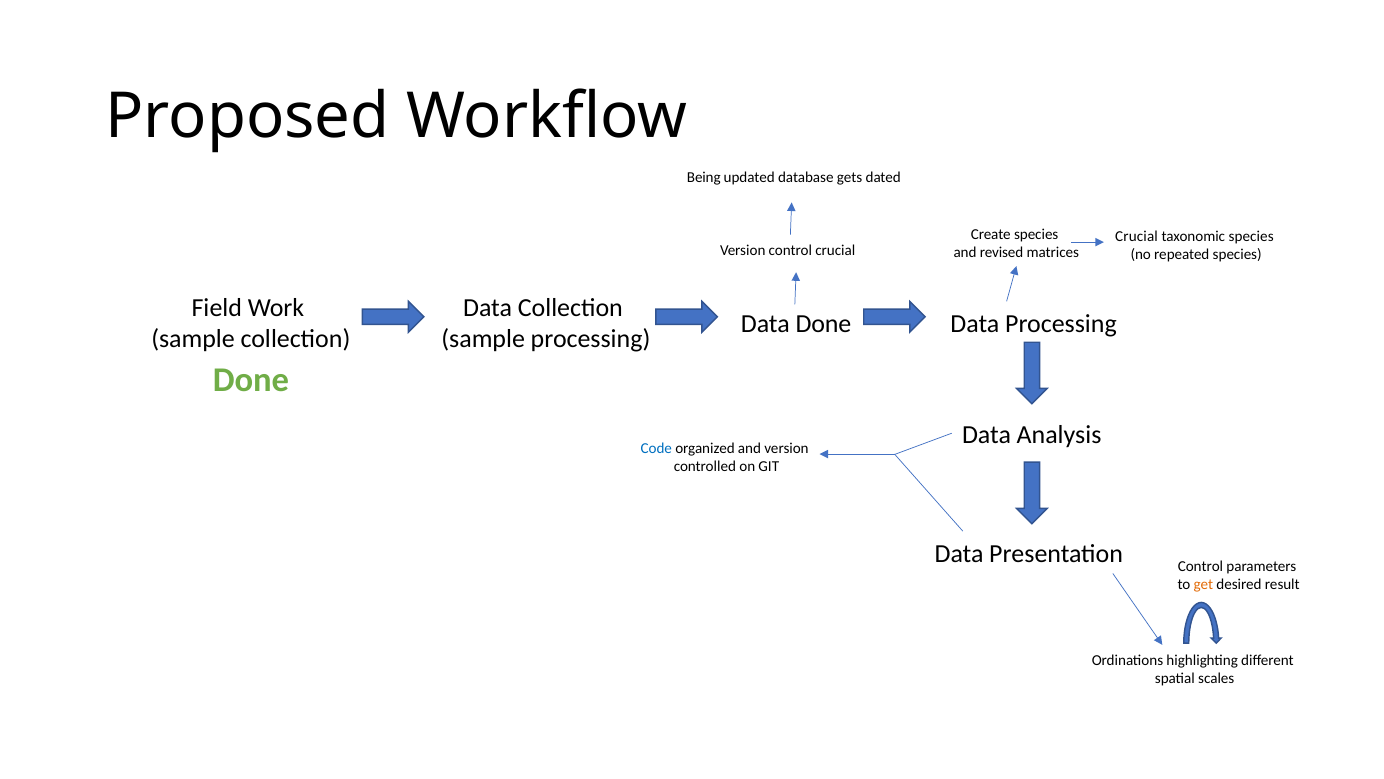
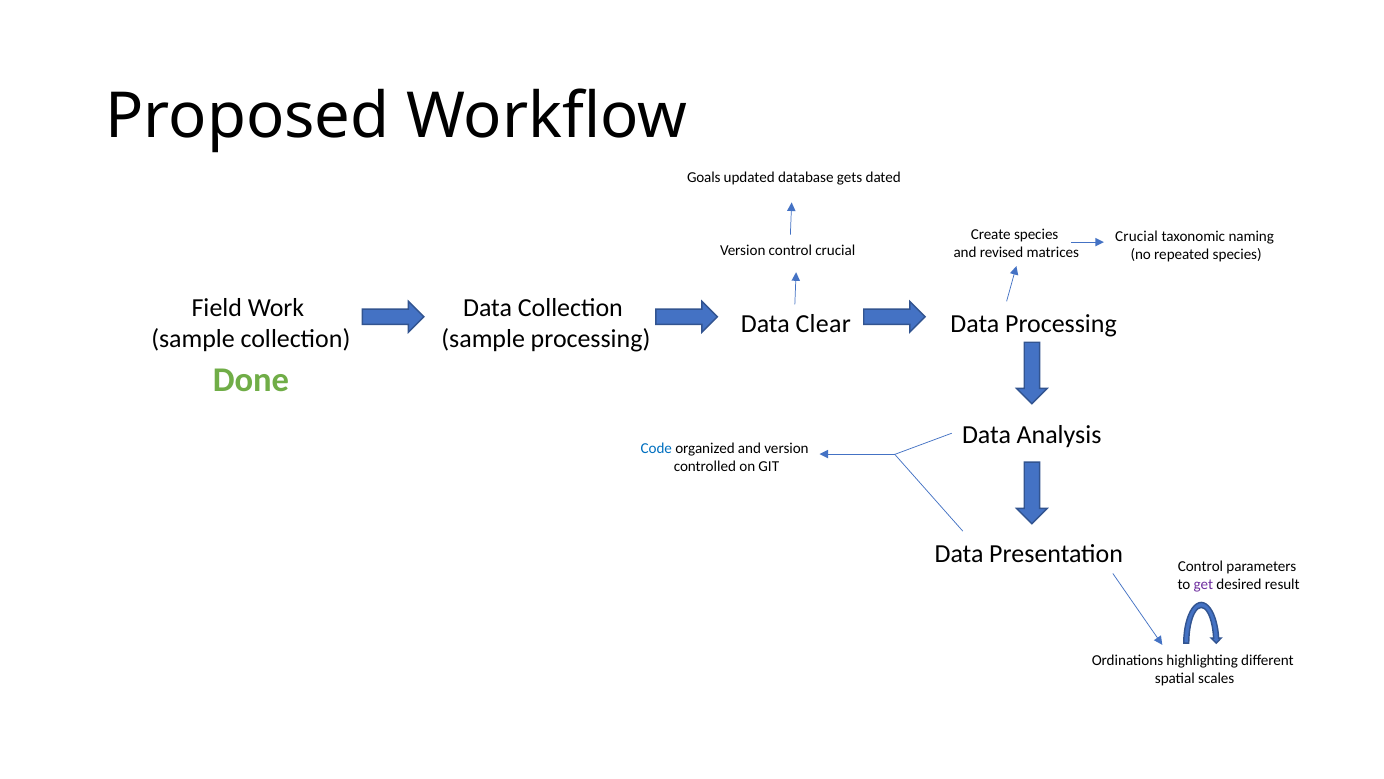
Being: Being -> Goals (704, 178)
taxonomic species: species -> naming (1251, 237)
Data Done: Done -> Clear (823, 324)
get colour: orange -> purple (1203, 585)
